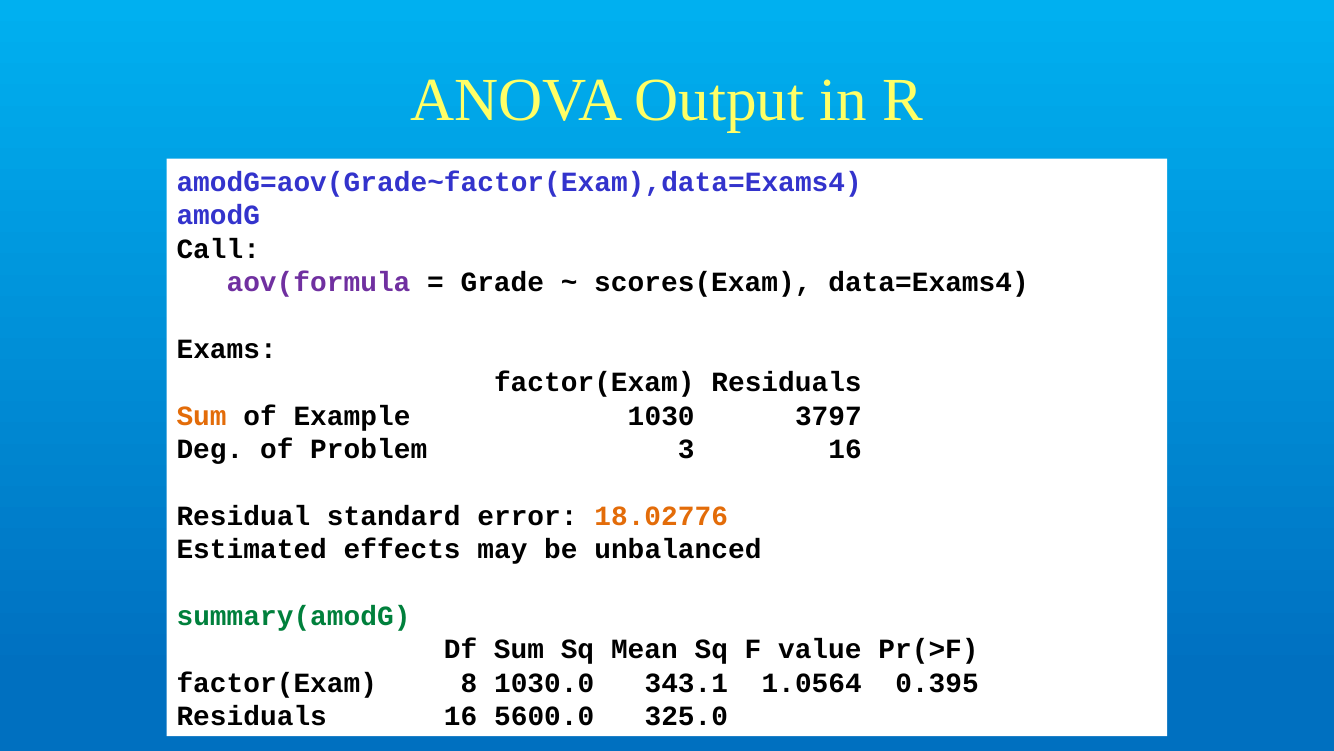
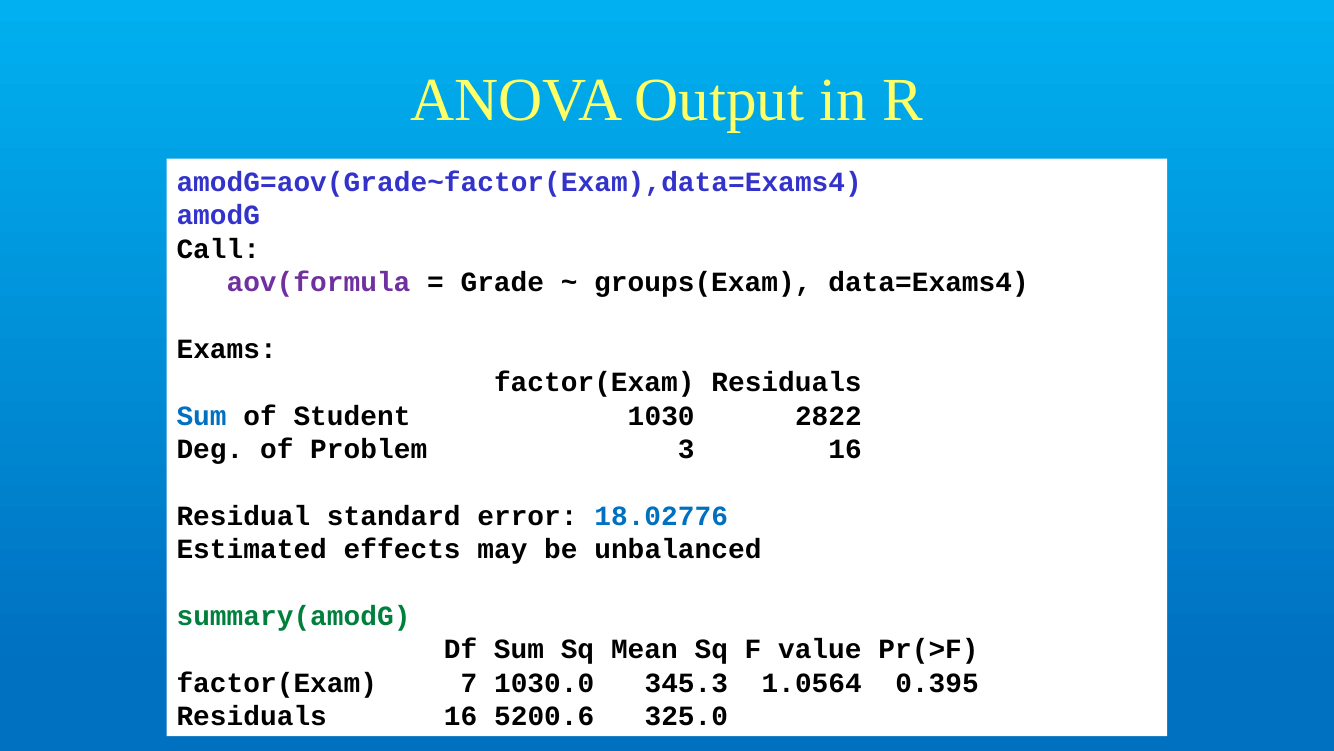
scores(Exam: scores(Exam -> groups(Exam (703, 282)
Sum colour: orange -> blue (202, 416)
Example: Example -> Student (352, 416)
3797: 3797 -> 2822 (828, 416)
18.02776 colour: orange -> blue (661, 516)
8: 8 -> 7 (469, 682)
343.1: 343.1 -> 345.3 (686, 682)
5600.0: 5600.0 -> 5200.6 (544, 716)
